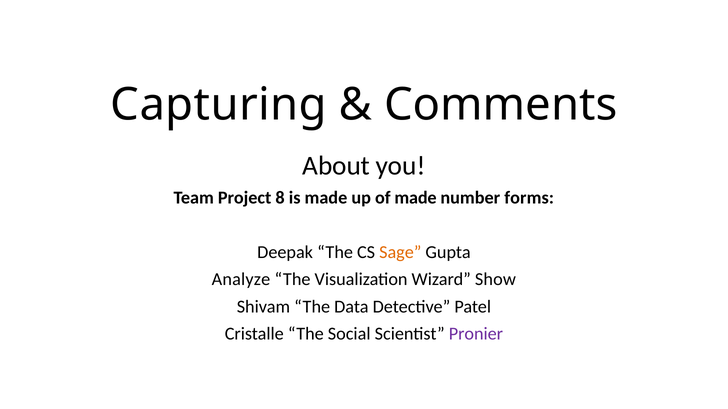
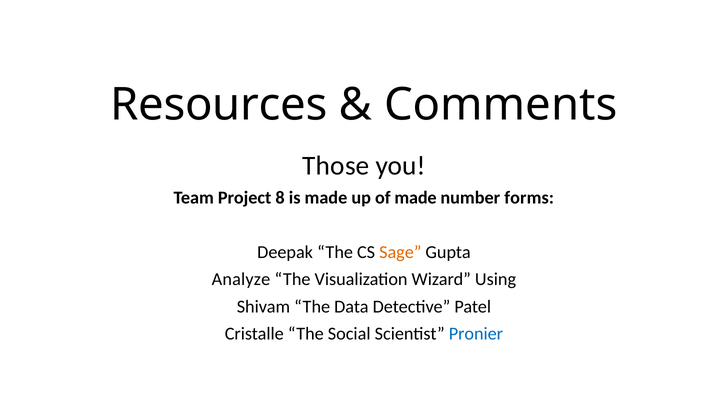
Capturing: Capturing -> Resources (219, 105)
About: About -> Those (336, 166)
Show: Show -> Using (496, 280)
Pronier colour: purple -> blue (476, 334)
